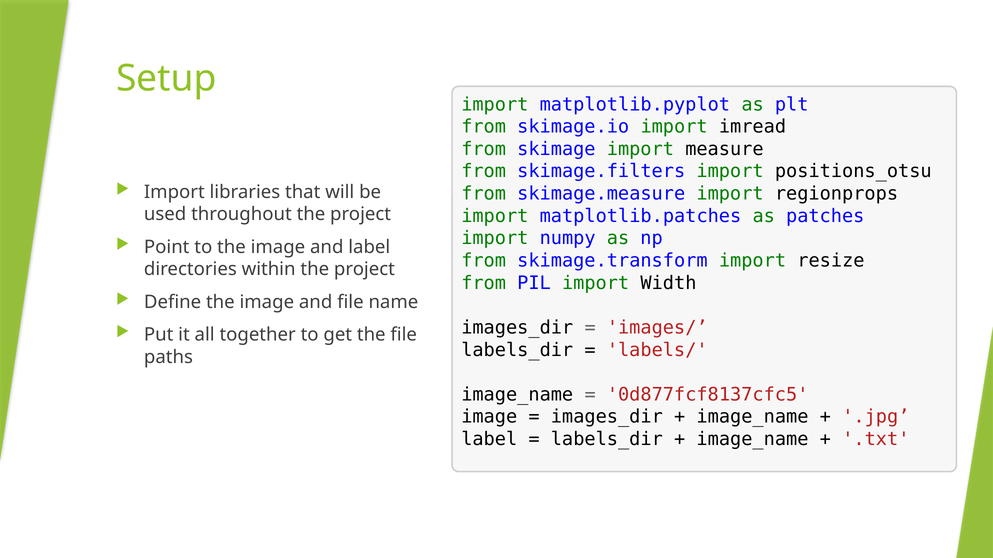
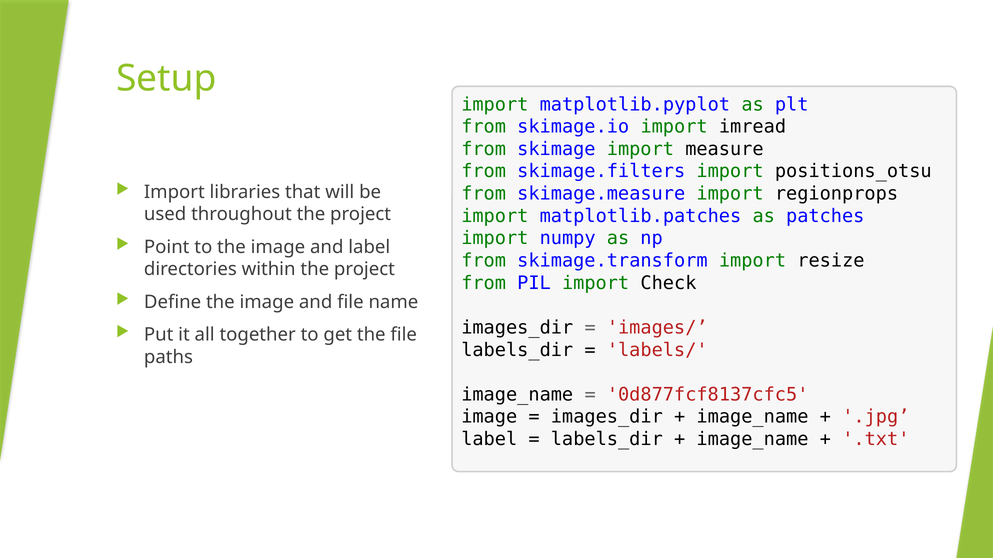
Width: Width -> Check (668, 283)
